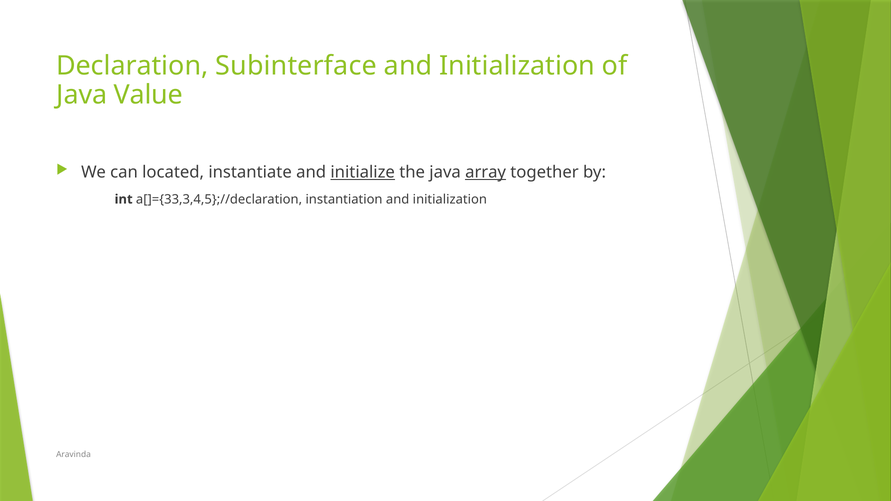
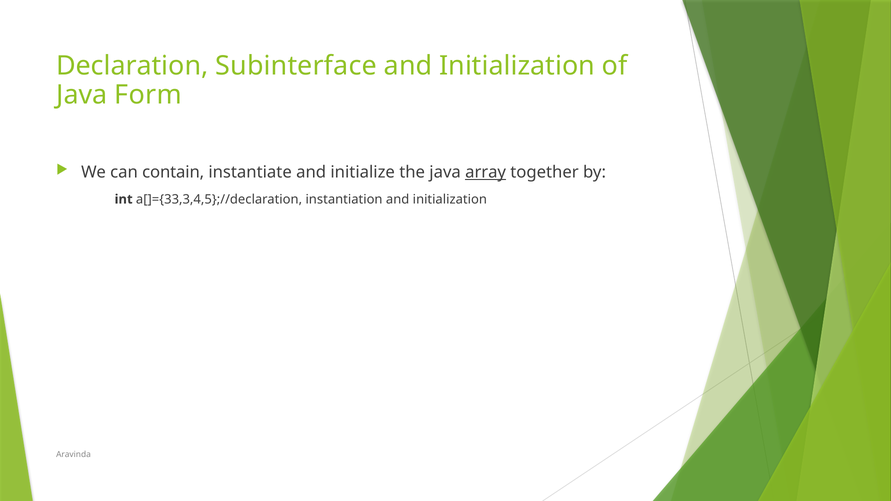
Value: Value -> Form (148, 95)
located: located -> contain (173, 172)
initialize underline: present -> none (363, 172)
